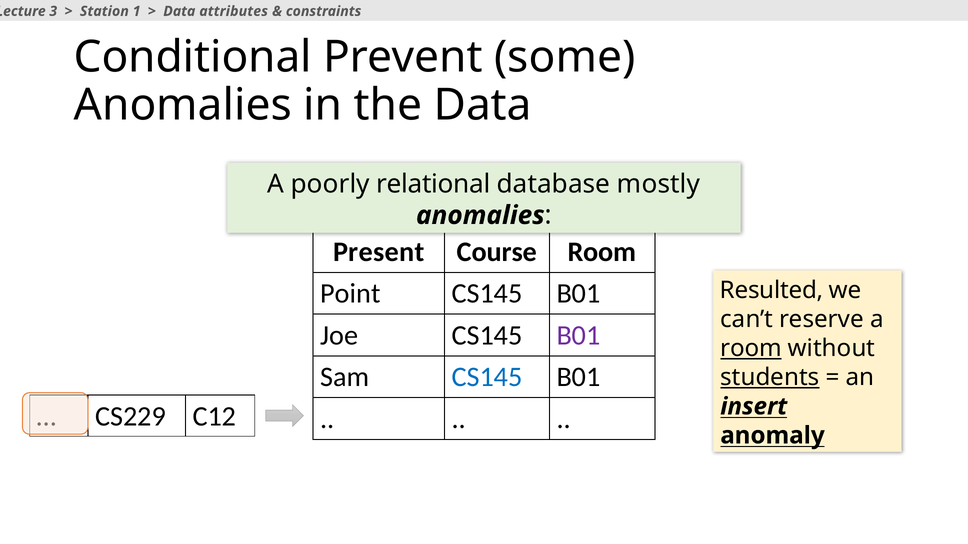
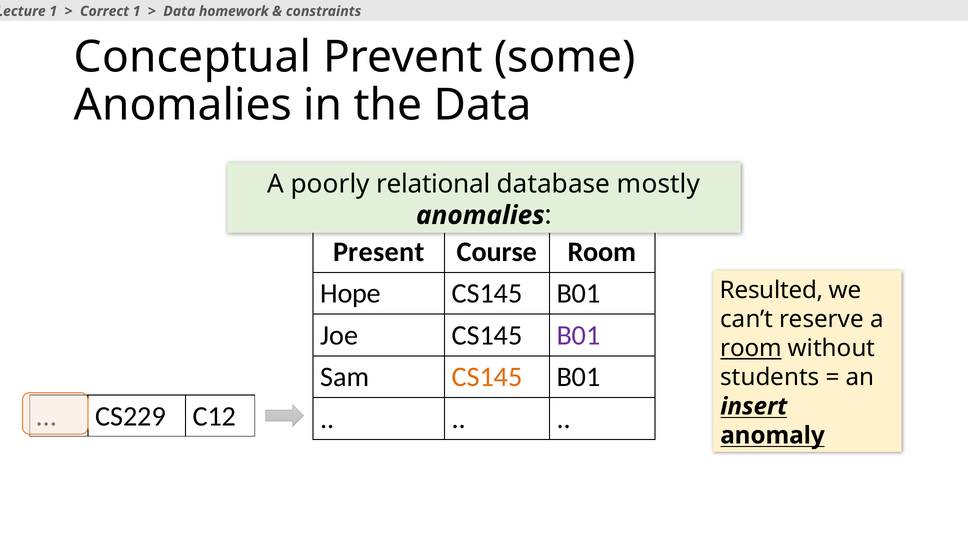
3: 3 -> 1 (53, 11)
Station: Station -> Correct (104, 11)
attributes: attributes -> homework (234, 11)
Conditional: Conditional -> Conceptual (193, 57)
Point: Point -> Hope (351, 294)
CS145 colour: blue -> orange (487, 377)
students underline: present -> none (770, 378)
